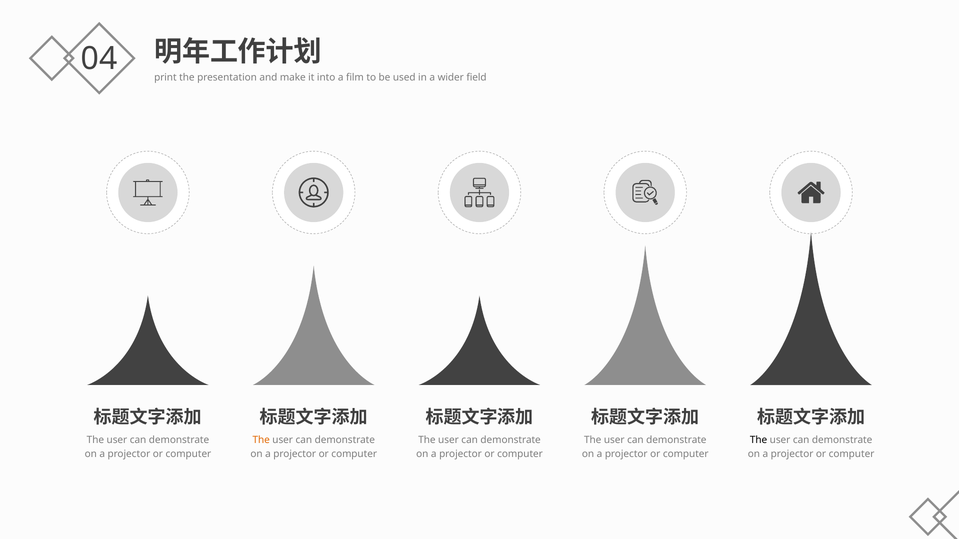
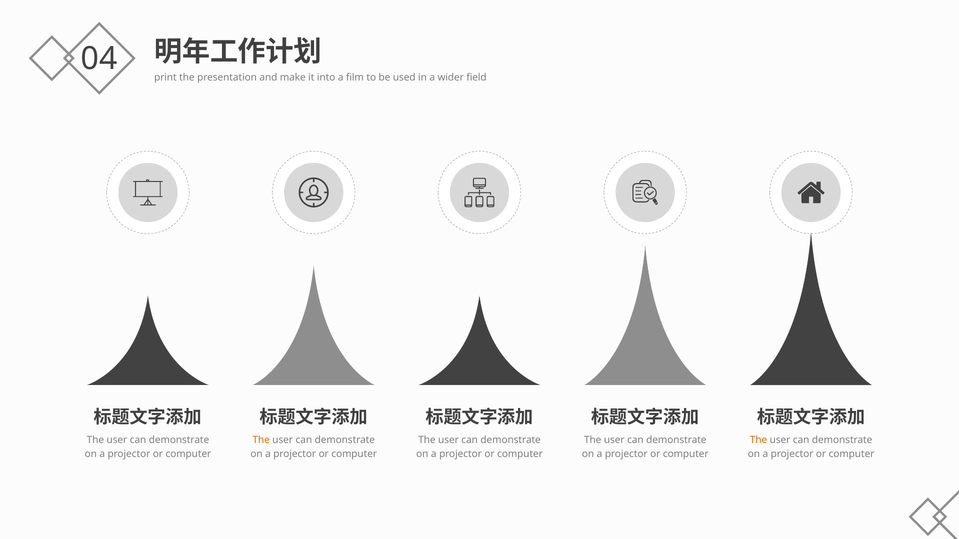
The colour: black -> orange (759, 441)
